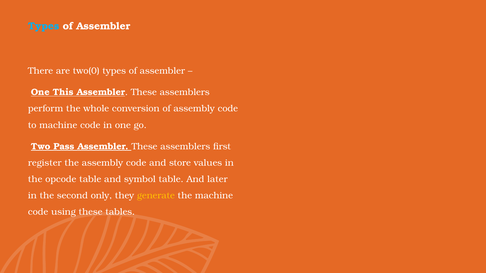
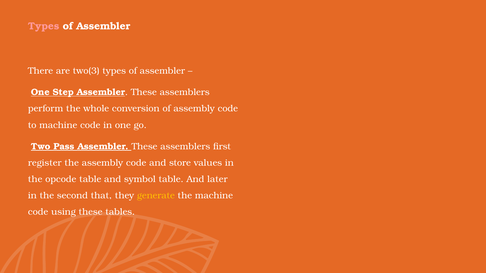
Types colour: light blue -> pink (44, 26)
two(0: two(0 -> two(3 (86, 71)
This: This -> Step (63, 92)
only: only -> that (101, 196)
